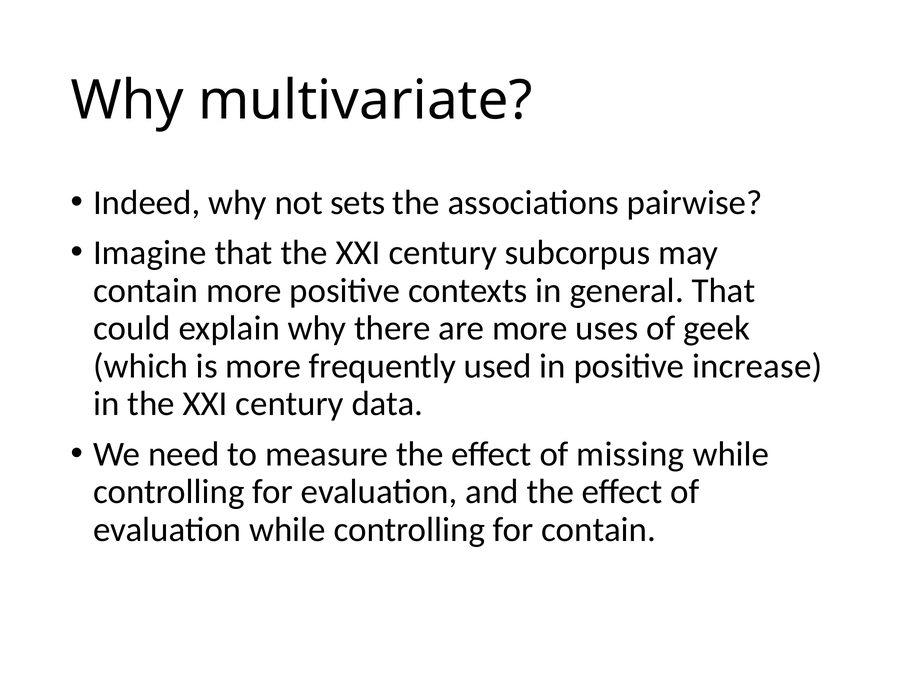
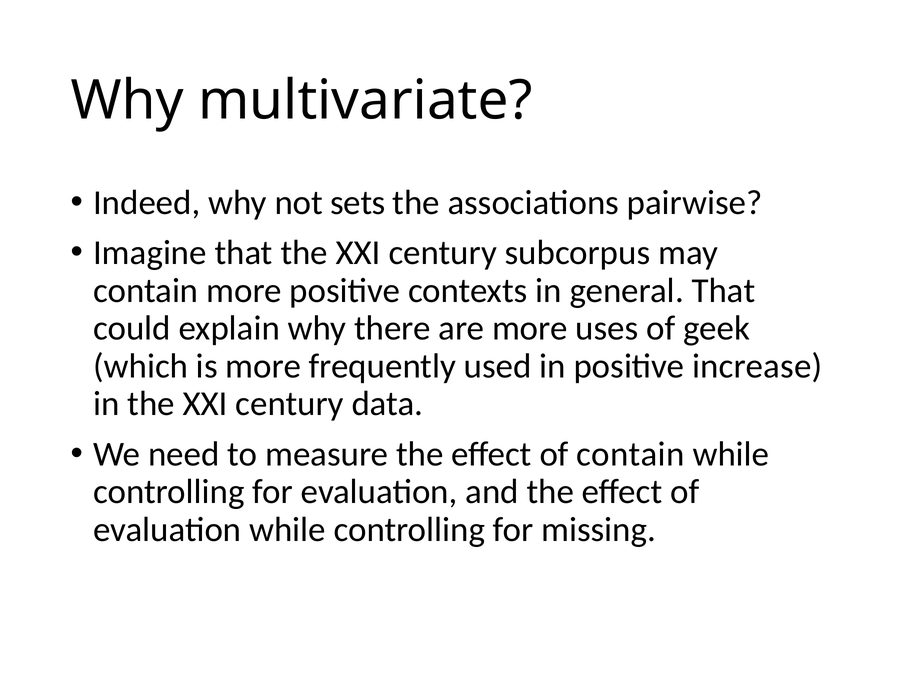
of missing: missing -> contain (630, 454)
for contain: contain -> missing (599, 530)
